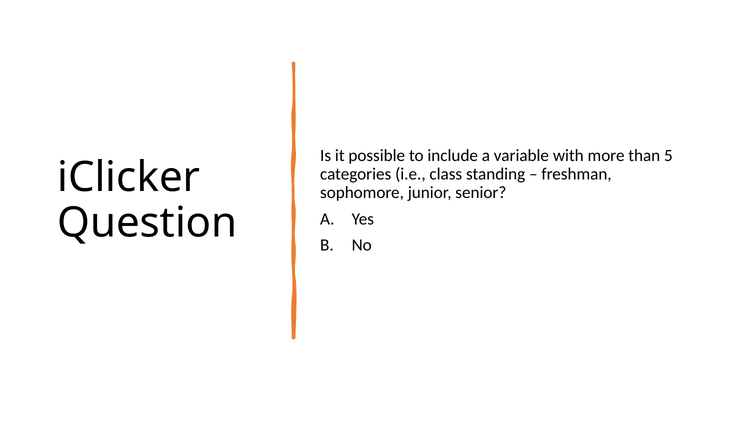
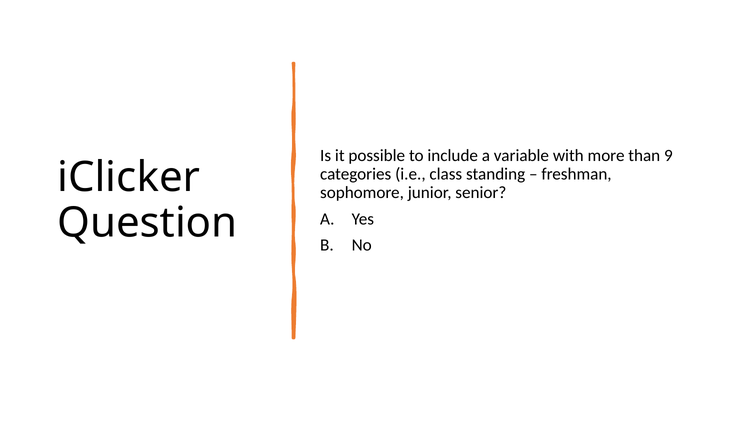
5: 5 -> 9 (668, 156)
